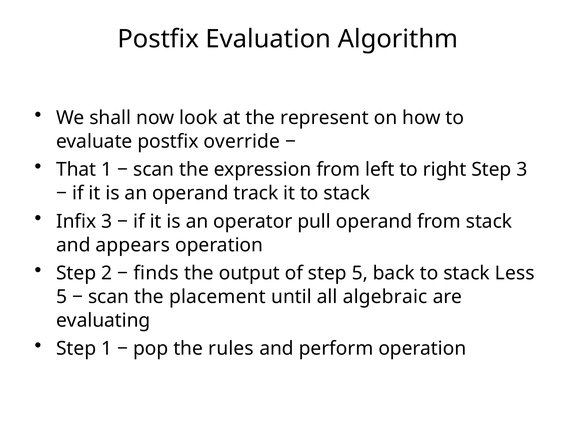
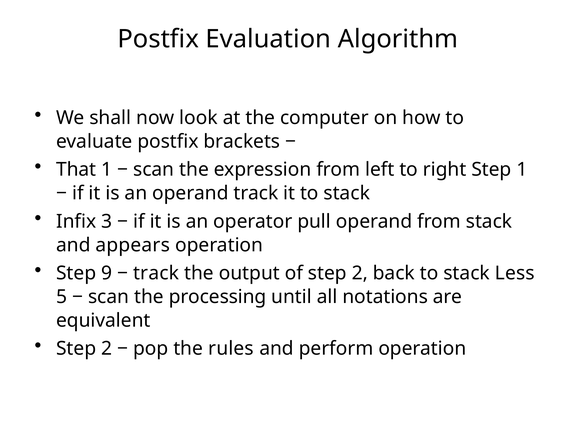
represent: represent -> computer (324, 118)
override: override -> brackets (242, 141)
Step 3: 3 -> 1 (522, 170)
2: 2 -> 9 (107, 273)
finds: finds -> track (156, 273)
of step 5: 5 -> 2 (360, 273)
placement: placement -> processing (218, 297)
algebraic: algebraic -> notations (385, 297)
evaluating: evaluating -> equivalent (103, 320)
1: 1 -> 2 (107, 349)
